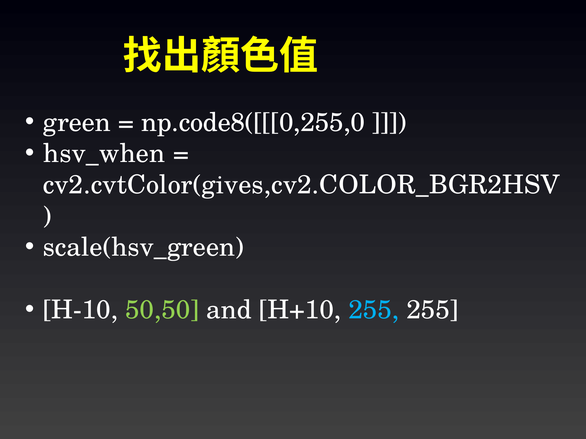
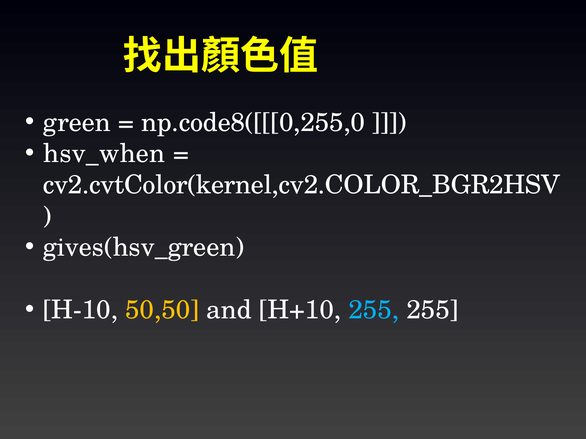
cv2.cvtColor(gives,cv2.COLOR_BGR2HSV: cv2.cvtColor(gives,cv2.COLOR_BGR2HSV -> cv2.cvtColor(kernel,cv2.COLOR_BGR2HSV (301, 185)
scale(hsv_green: scale(hsv_green -> gives(hsv_green (143, 248)
50,50 colour: light green -> yellow (162, 310)
